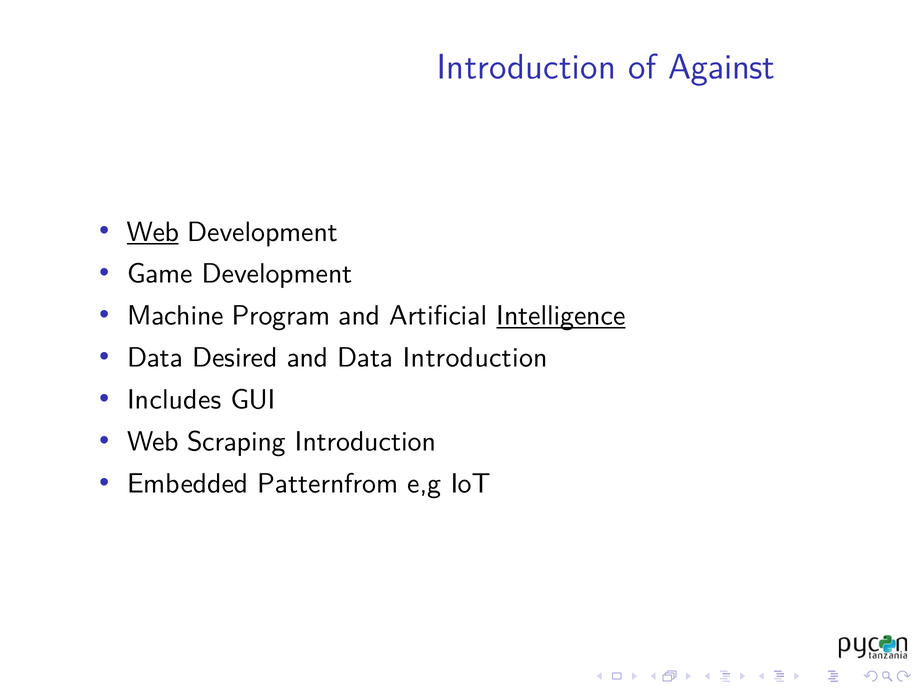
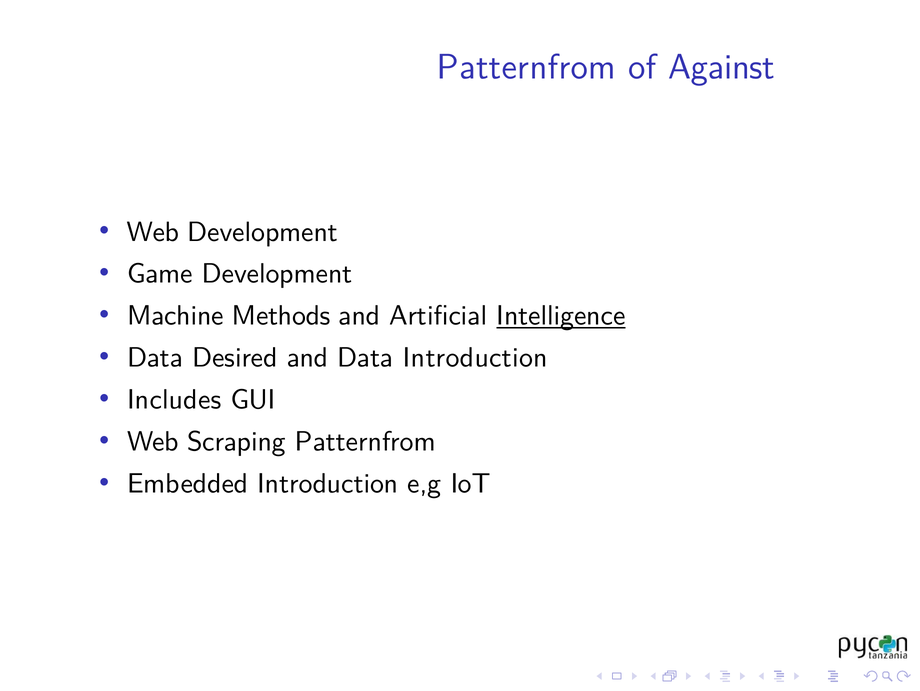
Introduction: Introduction -> Patternfrom (526, 67)
Web underline: present -> none (153, 232)
Program: Program -> Methods (281, 315)
Scraping Introduction: Introduction -> Patternfrom (365, 441)
Embedded Patternfrom: Patternfrom -> Introduction (328, 483)
